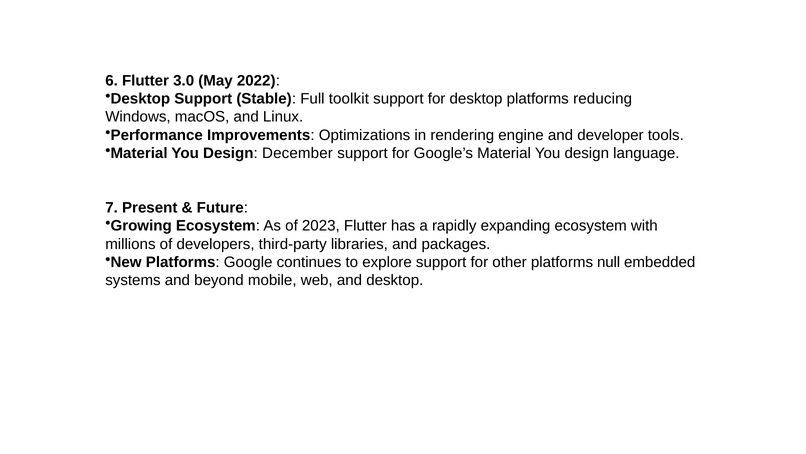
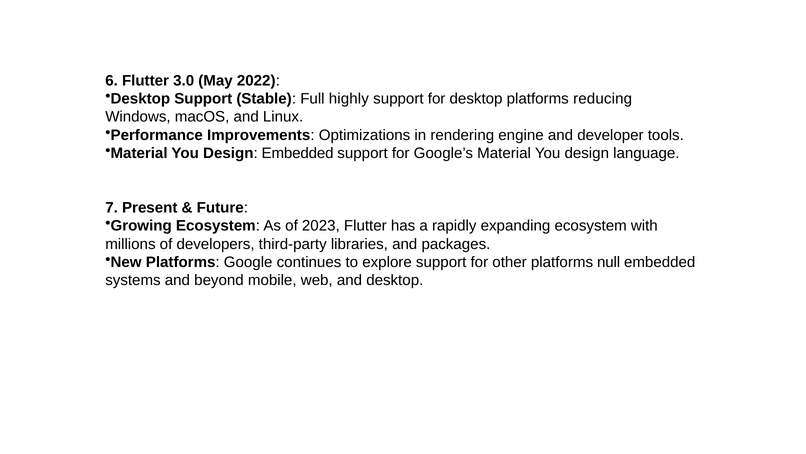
toolkit: toolkit -> highly (349, 99)
Design December: December -> Embedded (298, 153)
